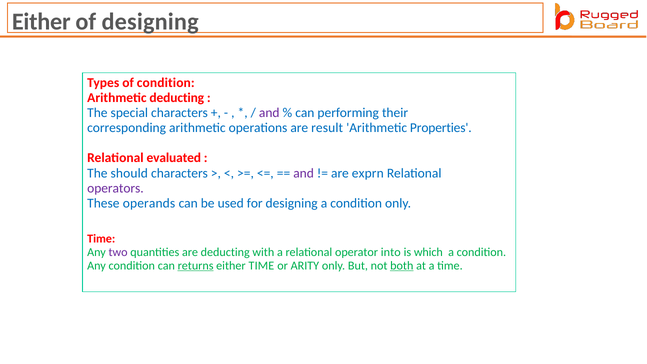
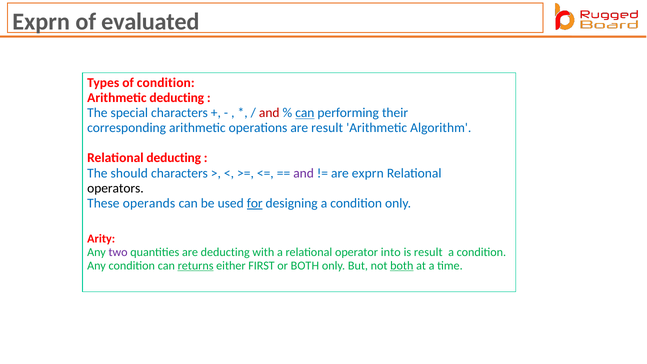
Either: Either -> Exprn (41, 22)
of designing: designing -> evaluated (150, 22)
and colour: purple -> red (269, 113)
can underline: none -> present (305, 113)
Properties: Properties -> Algorithm (441, 128)
Relational evaluated: evaluated -> deducting (174, 158)
operators colour: purple -> black (115, 188)
for underline: none -> present (255, 203)
Time: Time -> Arity (101, 238)
is which: which -> result (428, 252)
either TIME: TIME -> FIRST (262, 266)
or ARITY: ARITY -> BOTH (305, 266)
